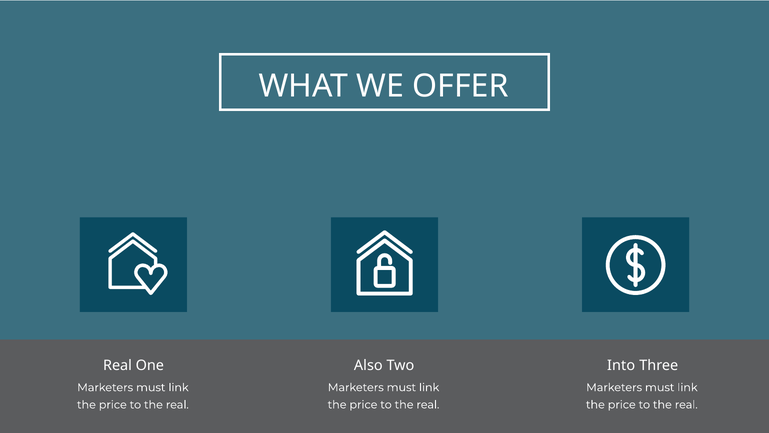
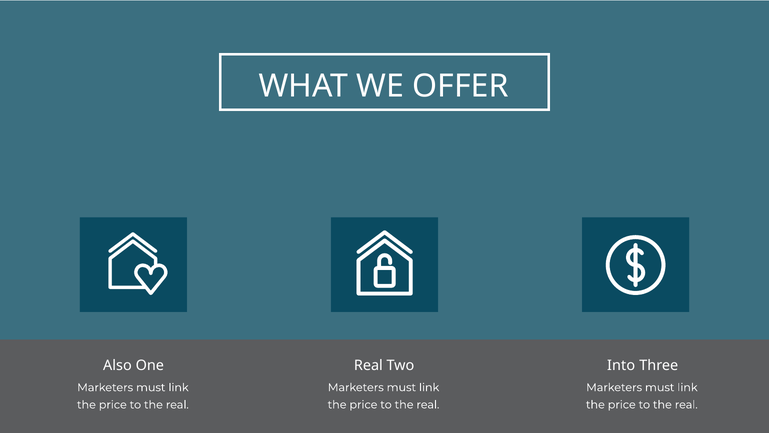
Also: Also -> Real (368, 365)
Real: Real -> Also (117, 365)
